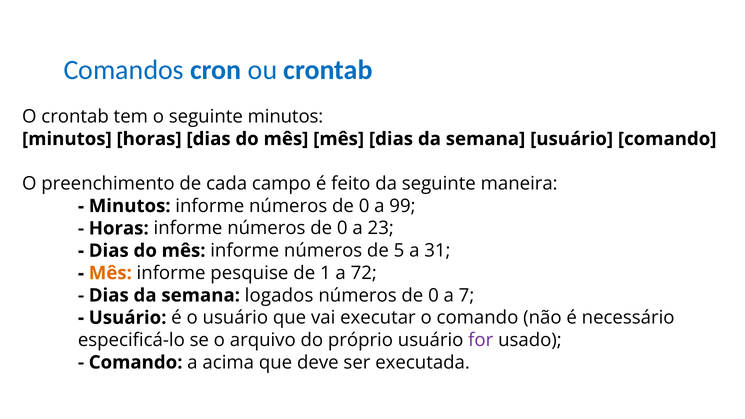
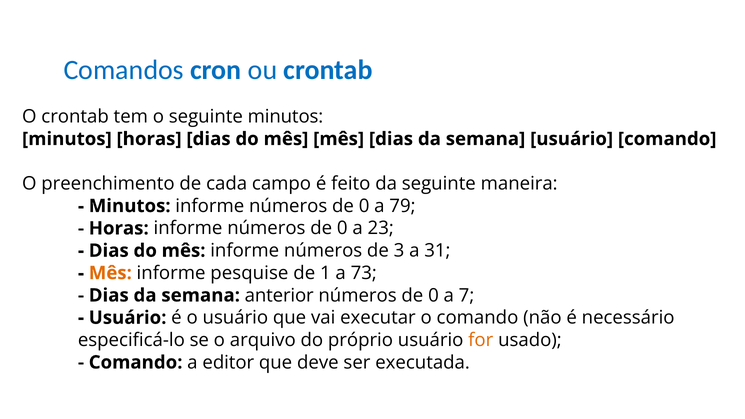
99: 99 -> 79 (402, 206)
5: 5 -> 3 (399, 251)
72: 72 -> 73 (364, 273)
logados: logados -> anterior (279, 295)
for colour: purple -> orange (481, 340)
acima: acima -> editor (228, 362)
